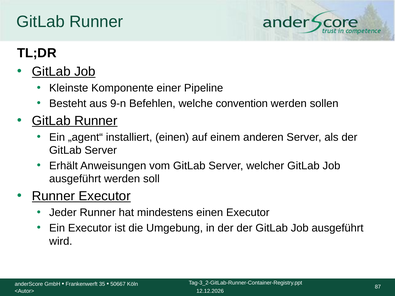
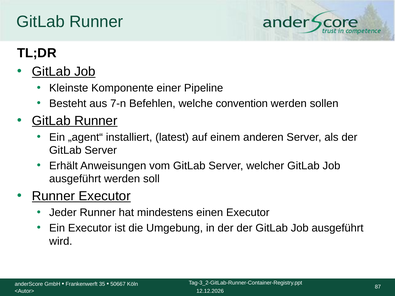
9-n: 9-n -> 7-n (118, 104)
installiert einen: einen -> latest (172, 137)
